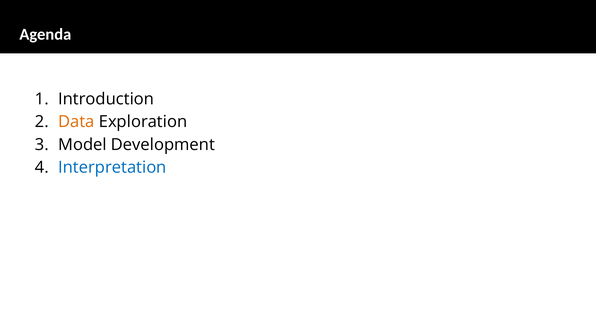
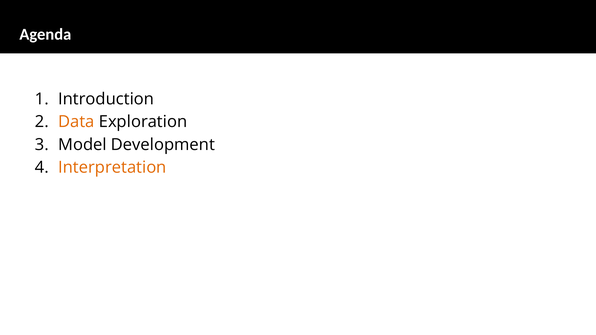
Interpretation colour: blue -> orange (112, 168)
